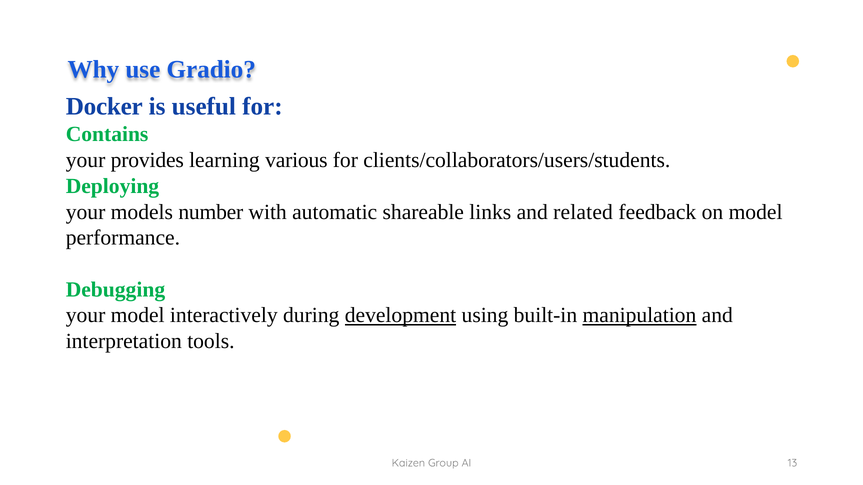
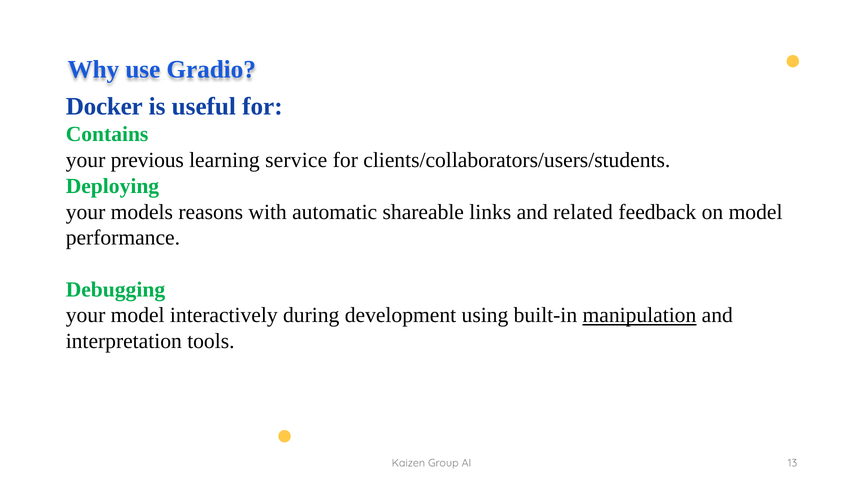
provides: provides -> previous (147, 160)
various: various -> service (296, 160)
number: number -> reasons (211, 212)
development underline: present -> none (400, 316)
